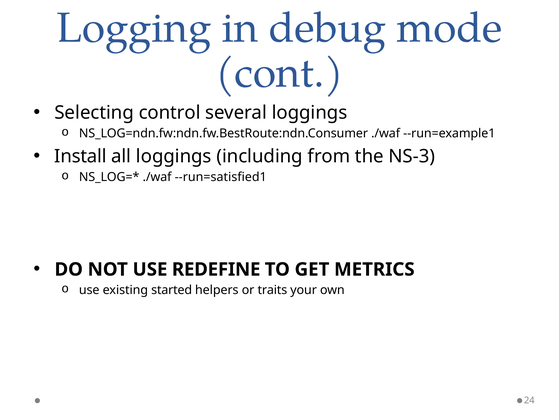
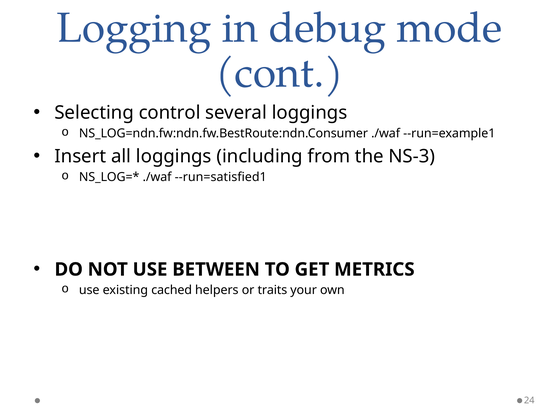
Install: Install -> Insert (80, 156)
REDEFINE: REDEFINE -> BETWEEN (216, 269)
started: started -> cached (172, 290)
